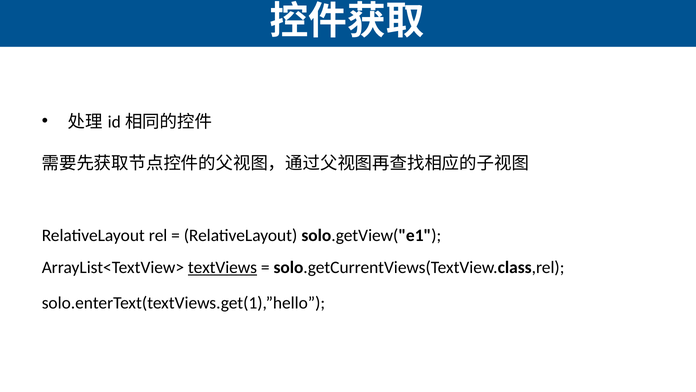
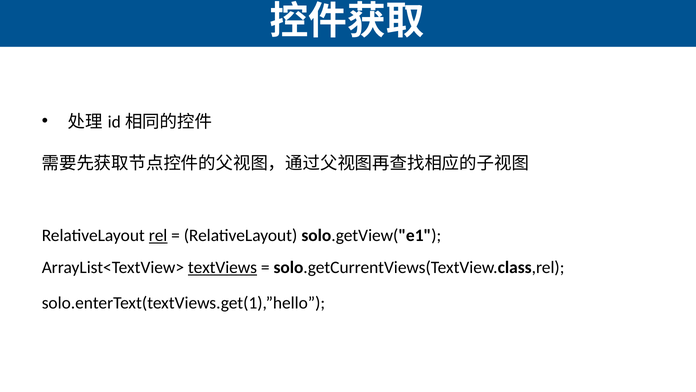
rel underline: none -> present (158, 235)
